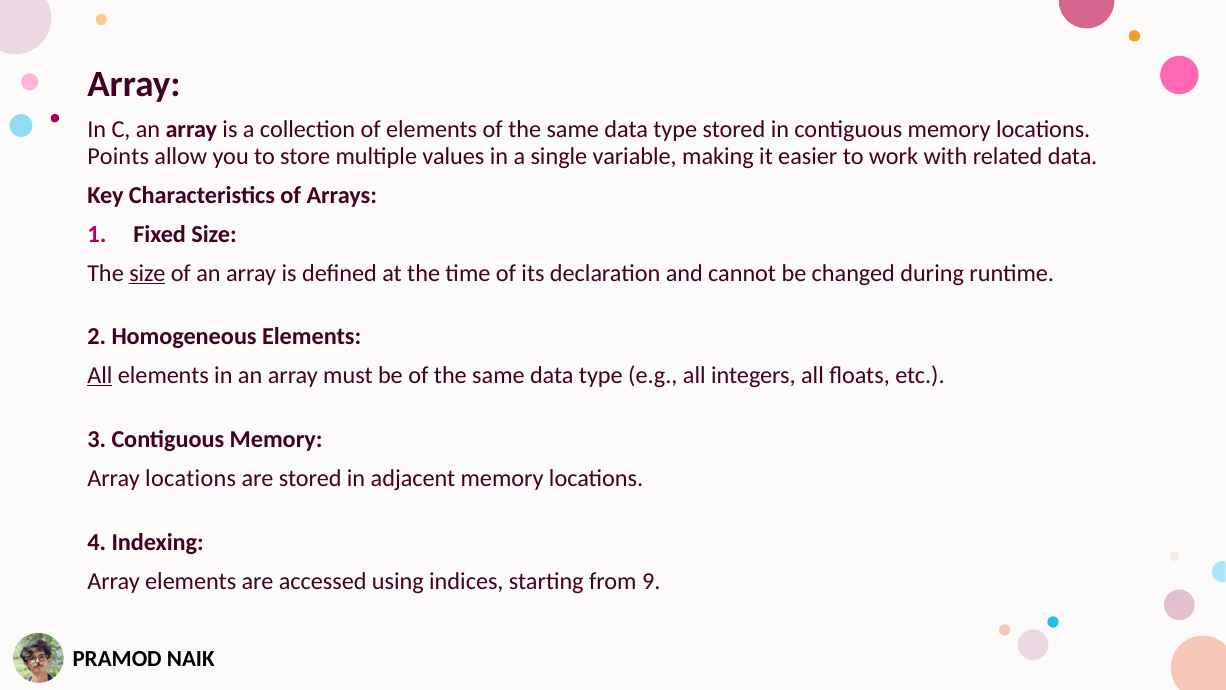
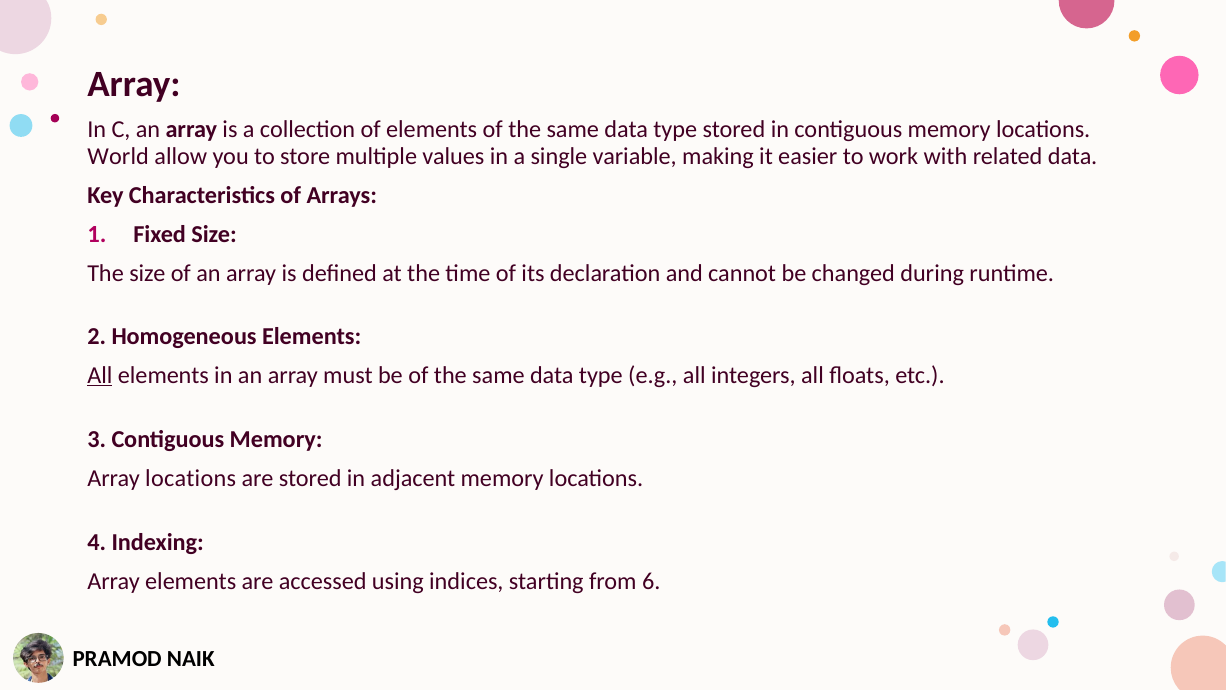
Points: Points -> World (118, 156)
size underline: present -> none (147, 273)
9: 9 -> 6 (651, 581)
